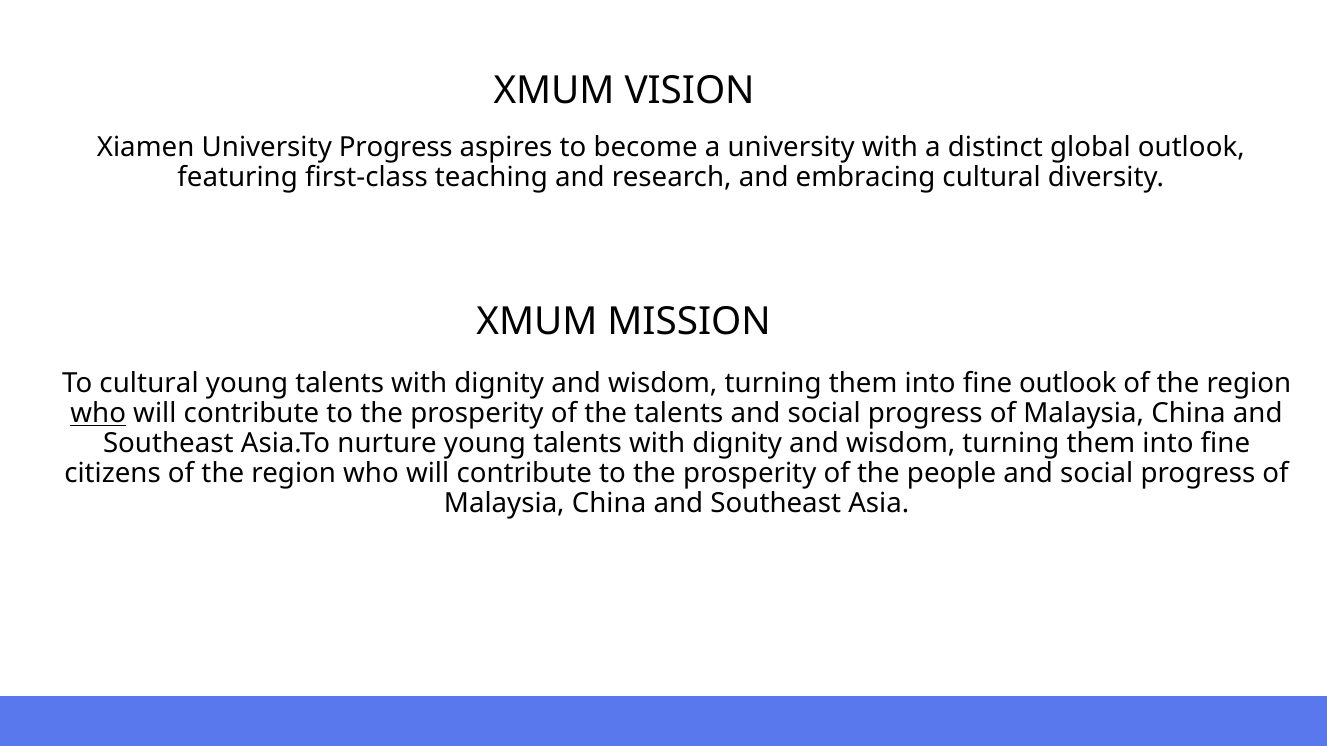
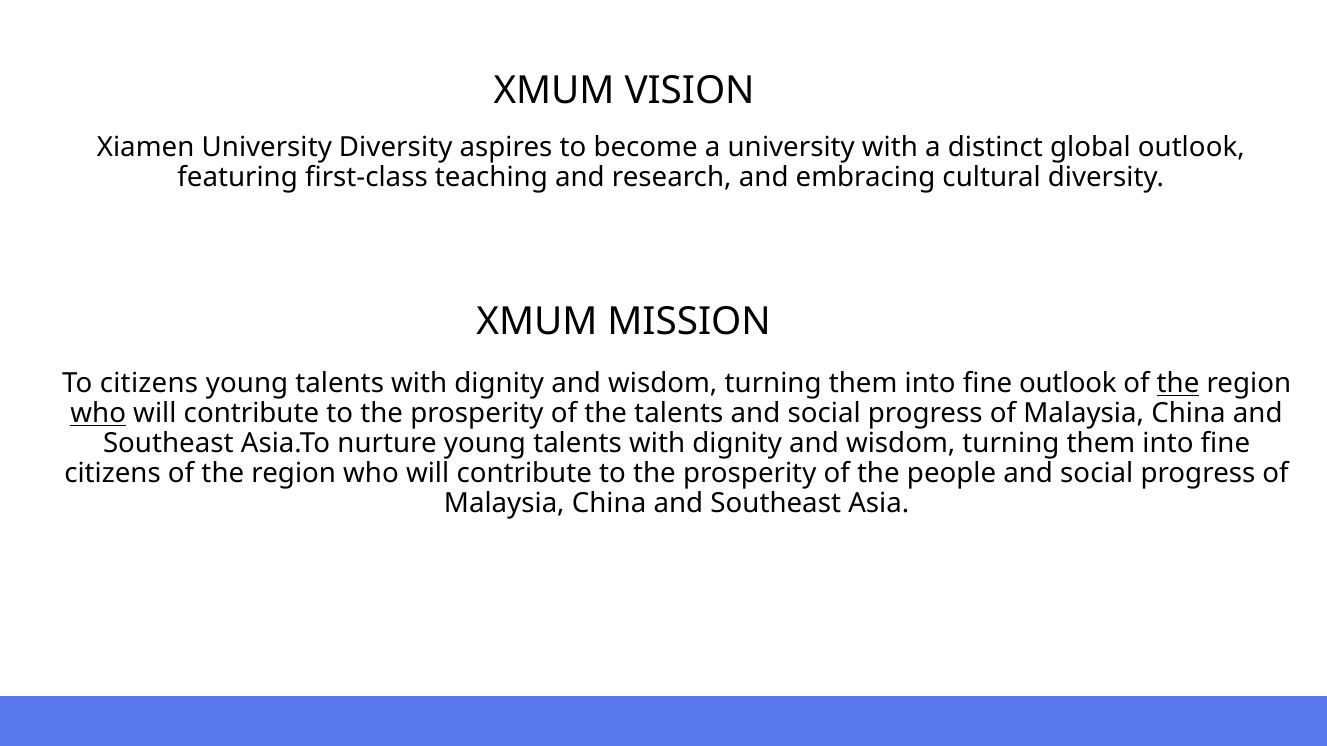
University Progress: Progress -> Diversity (396, 148)
To cultural: cultural -> citizens (149, 384)
the underline: none -> present (1178, 384)
